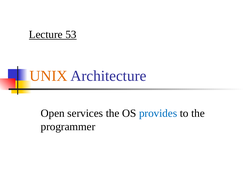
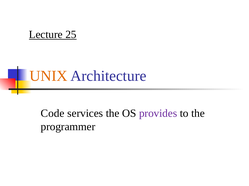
53: 53 -> 25 (71, 35)
Open: Open -> Code (53, 114)
provides colour: blue -> purple (158, 114)
